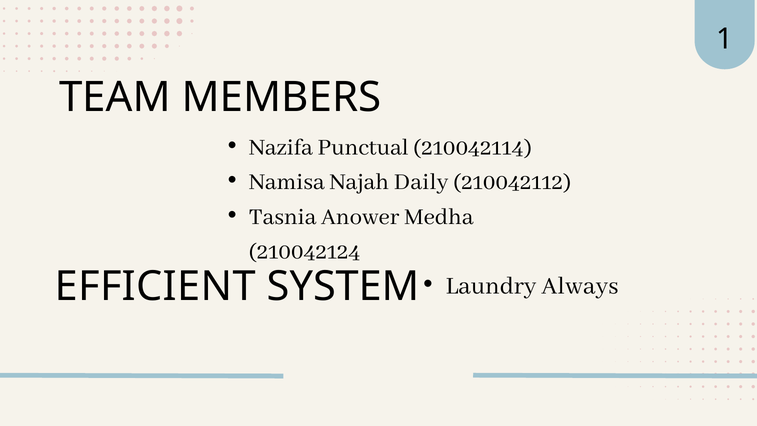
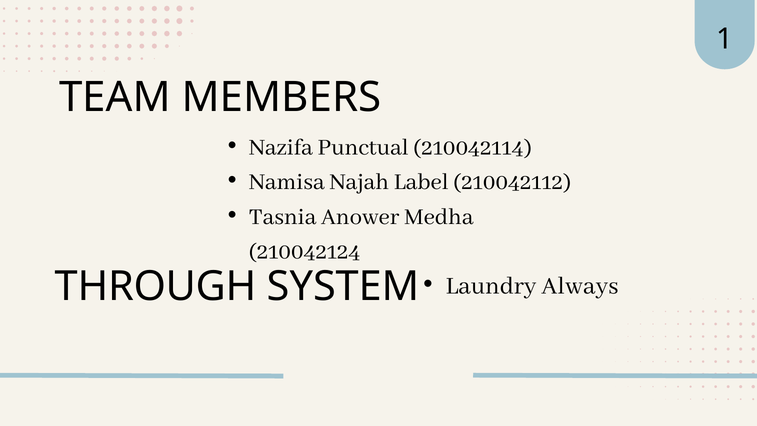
Daily: Daily -> Label (421, 181)
EFFICIENT: EFFICIENT -> THROUGH (156, 286)
